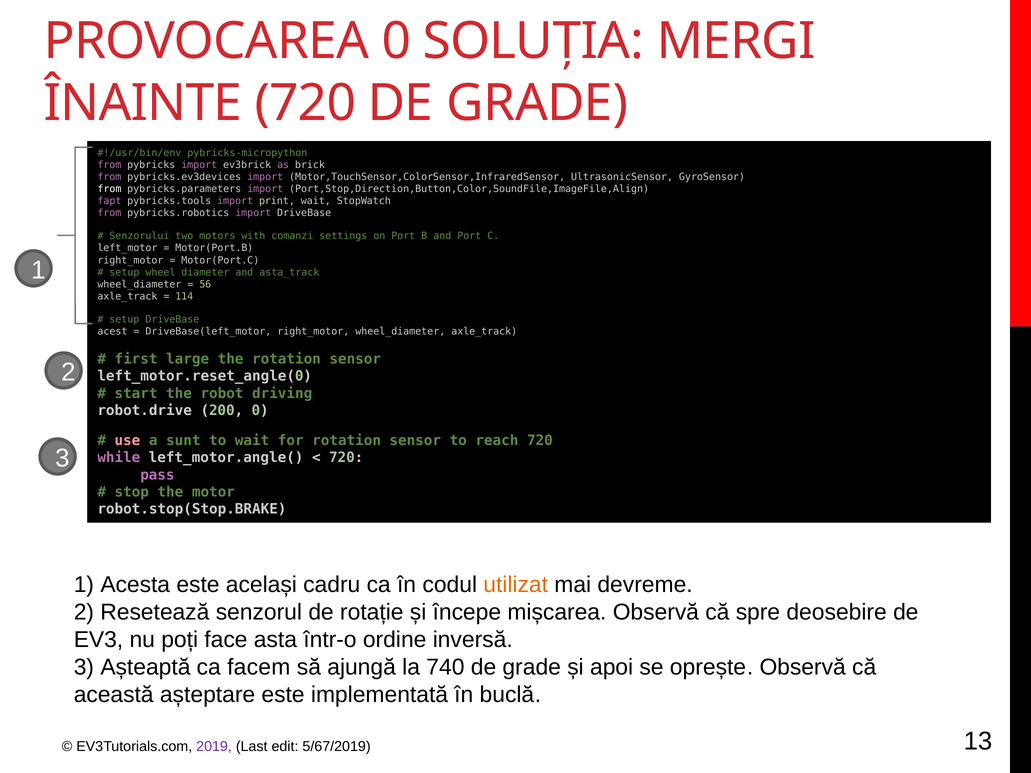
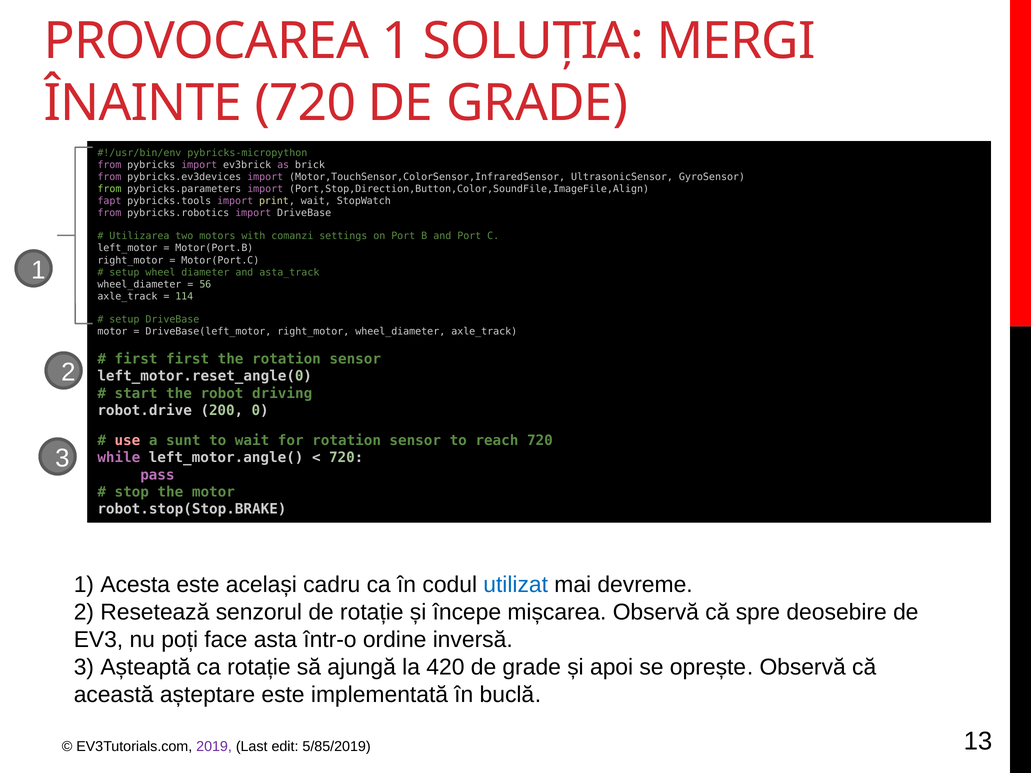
PROVOCAREA 0: 0 -> 1 (396, 41)
from colour: white -> light green (109, 189)
Senzorului: Senzorului -> Utilizarea (139, 236)
acest: acest -> motor (112, 332)
first large: large -> first (188, 359)
utilizat colour: orange -> blue (516, 585)
ca facem: facem -> rotație (259, 667)
740: 740 -> 420 (445, 667)
5/67/2019: 5/67/2019 -> 5/85/2019 (337, 747)
